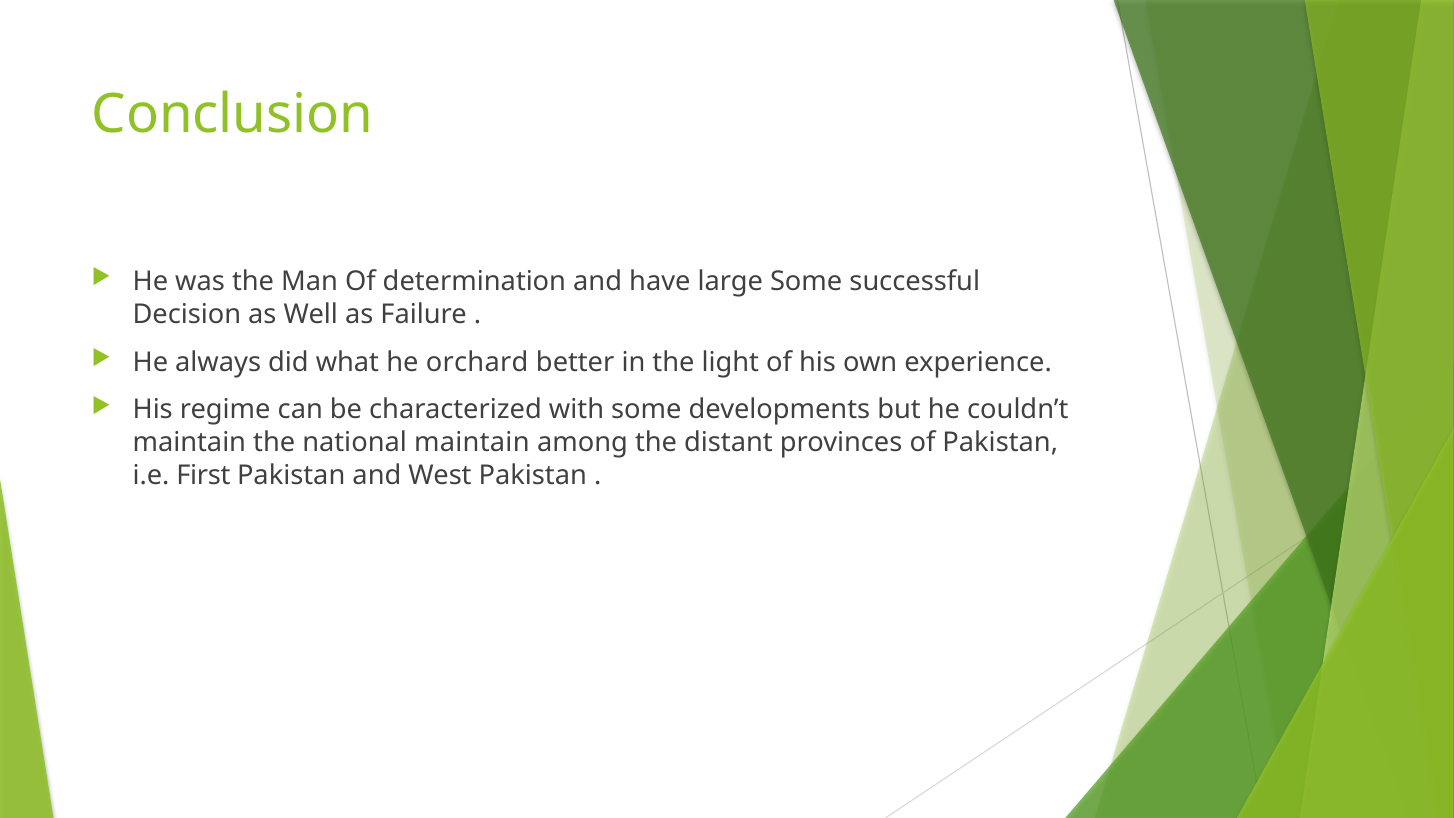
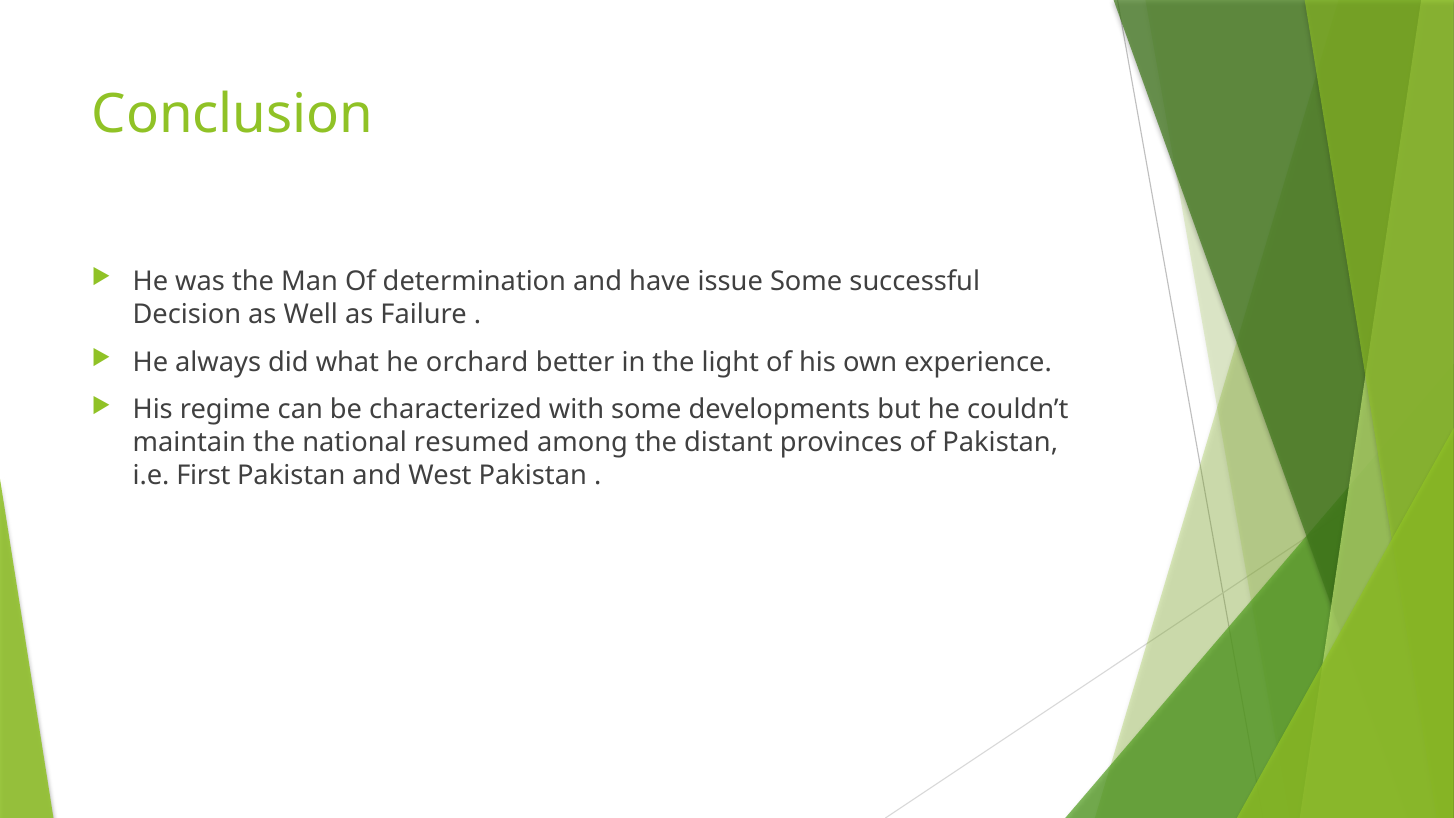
large: large -> issue (730, 281)
national maintain: maintain -> resumed (472, 443)
